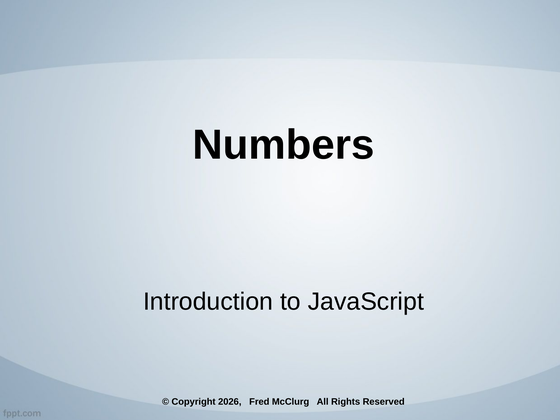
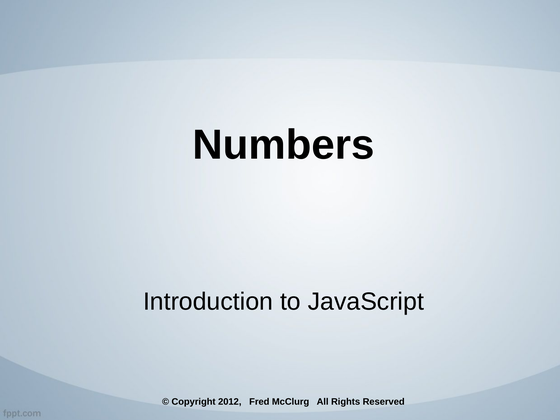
2026: 2026 -> 2012 (230, 402)
